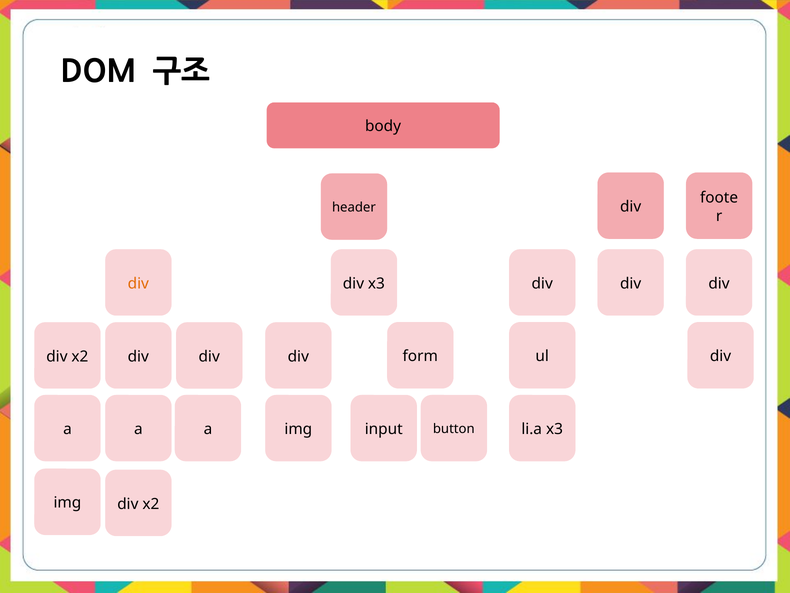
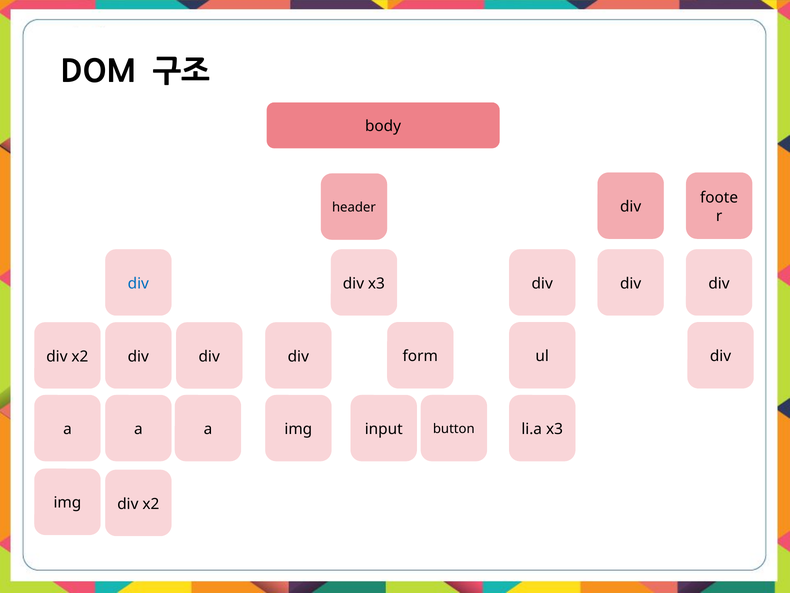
div colour: orange -> blue (138, 283)
